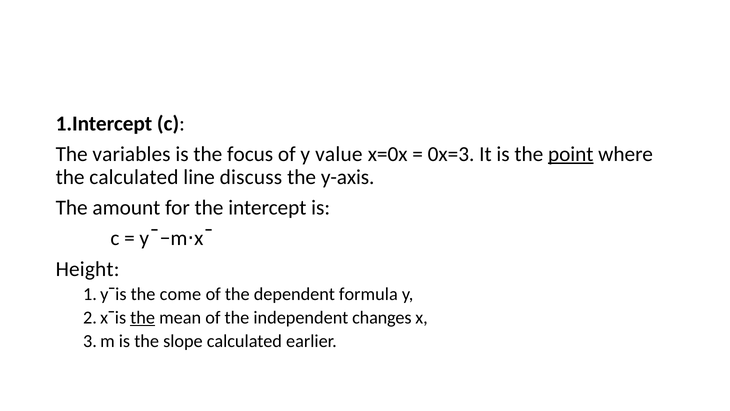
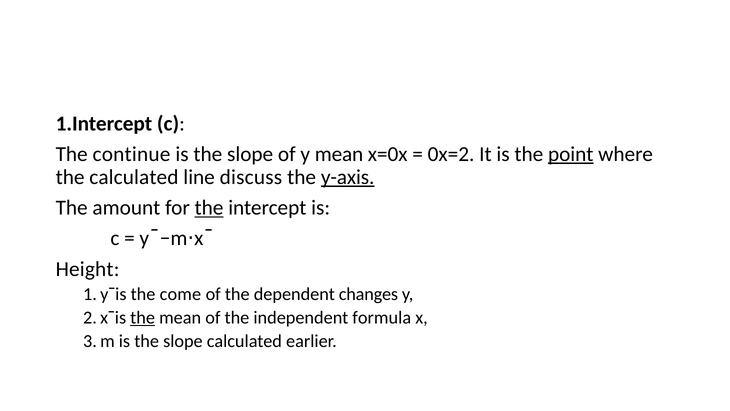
variables: variables -> continue (131, 154)
focus: focus -> slope (250, 154)
y value: value -> mean (339, 154)
0x=3: 0x=3 -> 0x=2 (451, 154)
y-axis underline: none -> present (348, 177)
the underline: none -> present (209, 208)
formula: formula -> changes (368, 294)
changes: changes -> formula (382, 318)
